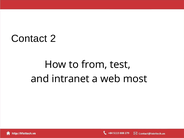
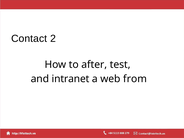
from: from -> after (94, 65)
most: most -> from (135, 79)
